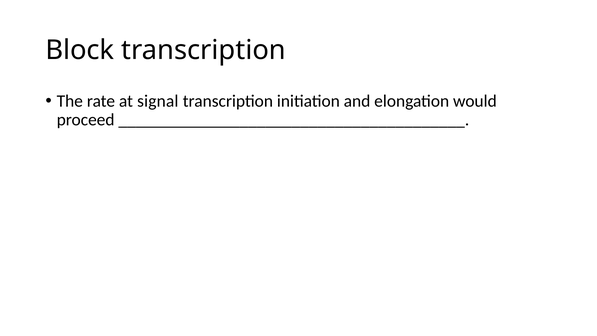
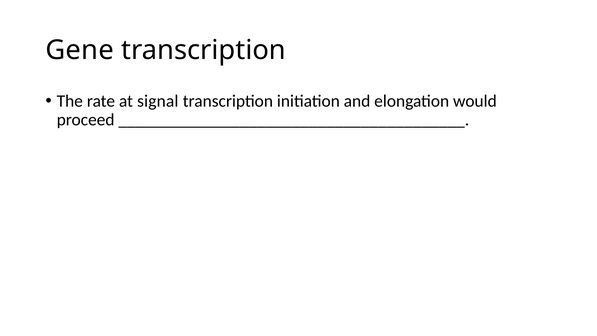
Block: Block -> Gene (80, 50)
